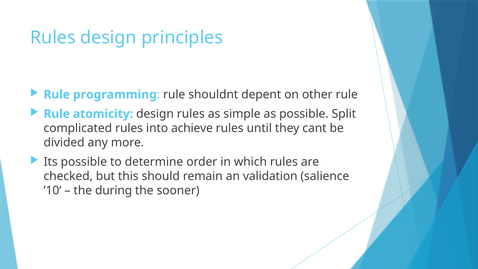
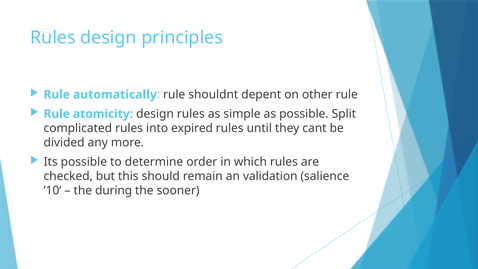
programming: programming -> automatically (115, 95)
achieve: achieve -> expired (192, 128)
